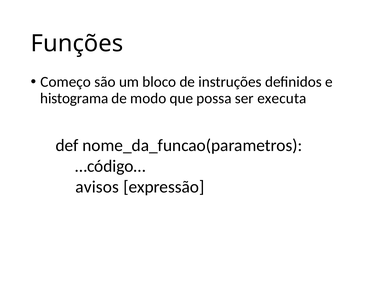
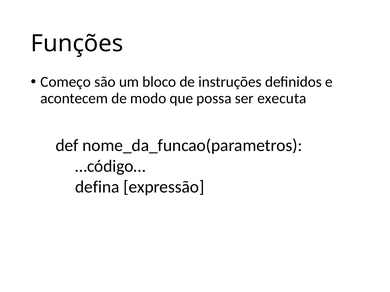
histograma: histograma -> acontecem (74, 98)
avisos: avisos -> defina (97, 187)
